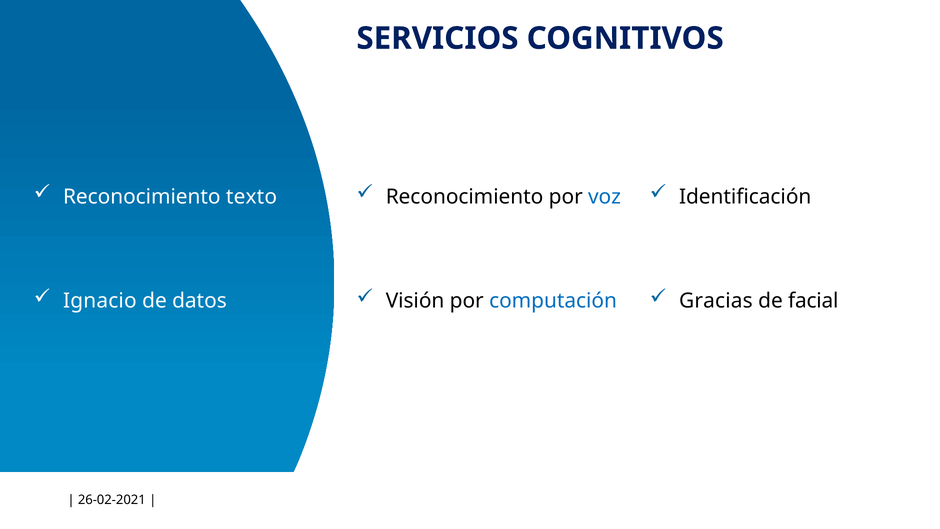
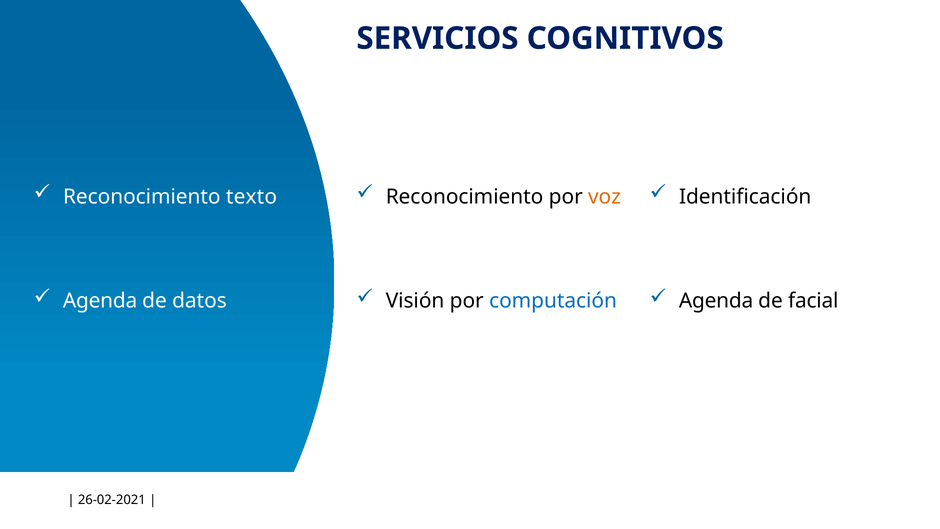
voz colour: blue -> orange (605, 197)
Ignacio: Ignacio -> Agenda (100, 301)
Gracias: Gracias -> Agenda (716, 301)
